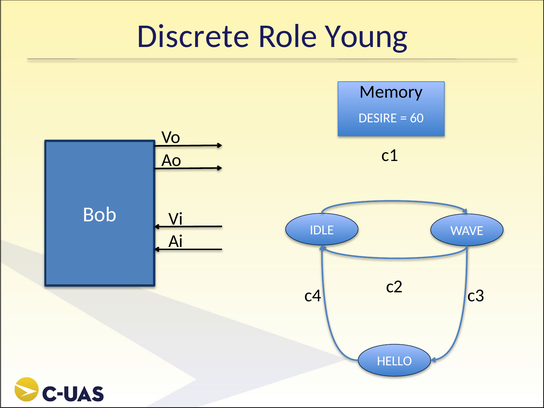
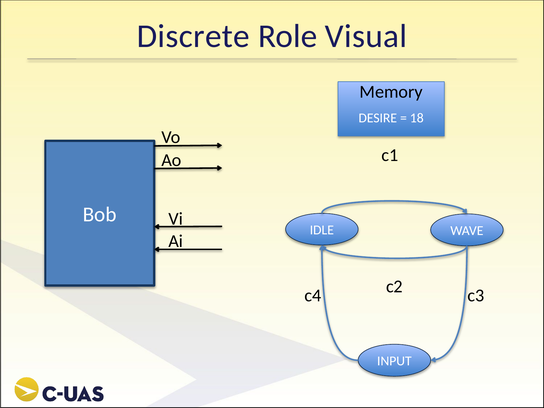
Young: Young -> Visual (366, 36)
60: 60 -> 18 (417, 118)
HELLO: HELLO -> INPUT (394, 361)
